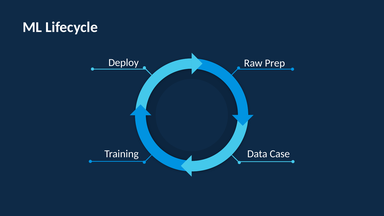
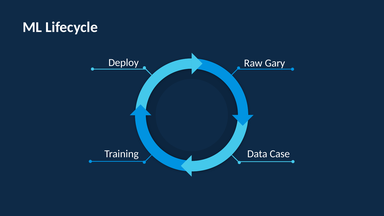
Prep: Prep -> Gary (275, 63)
